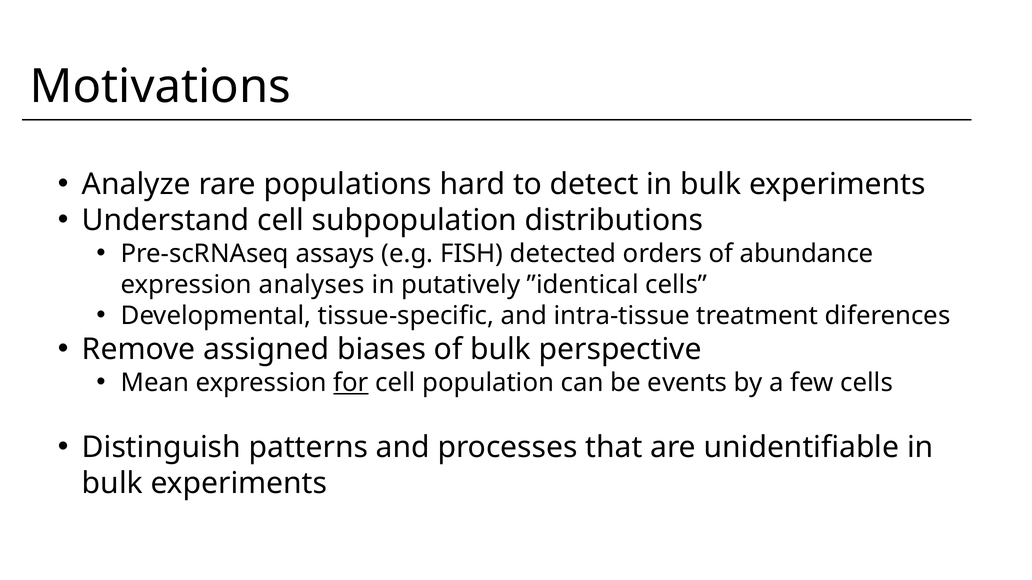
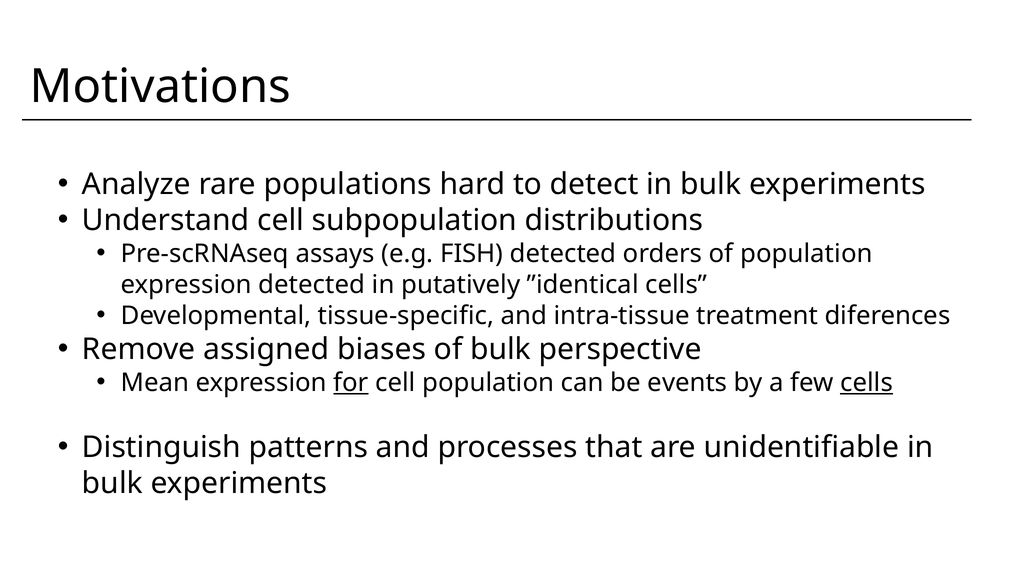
of abundance: abundance -> population (806, 254)
expression analyses: analyses -> detected (312, 285)
cells underline: none -> present (867, 383)
